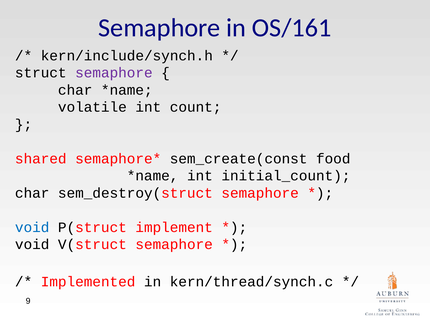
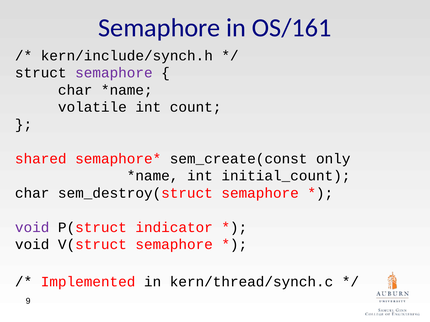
food: food -> only (333, 159)
void colour: blue -> purple (32, 228)
implement: implement -> indicator (174, 228)
